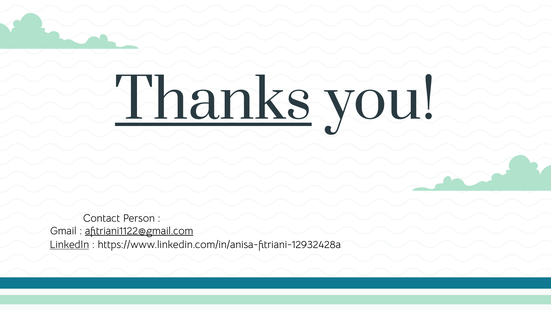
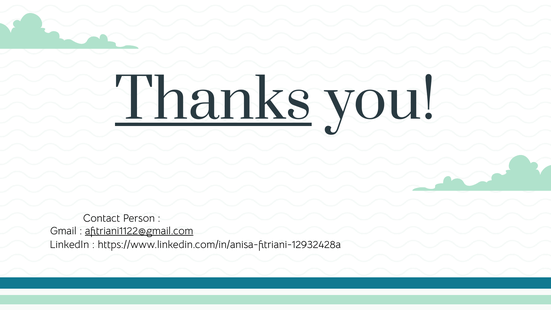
LinkedIn underline: present -> none (69, 245)
